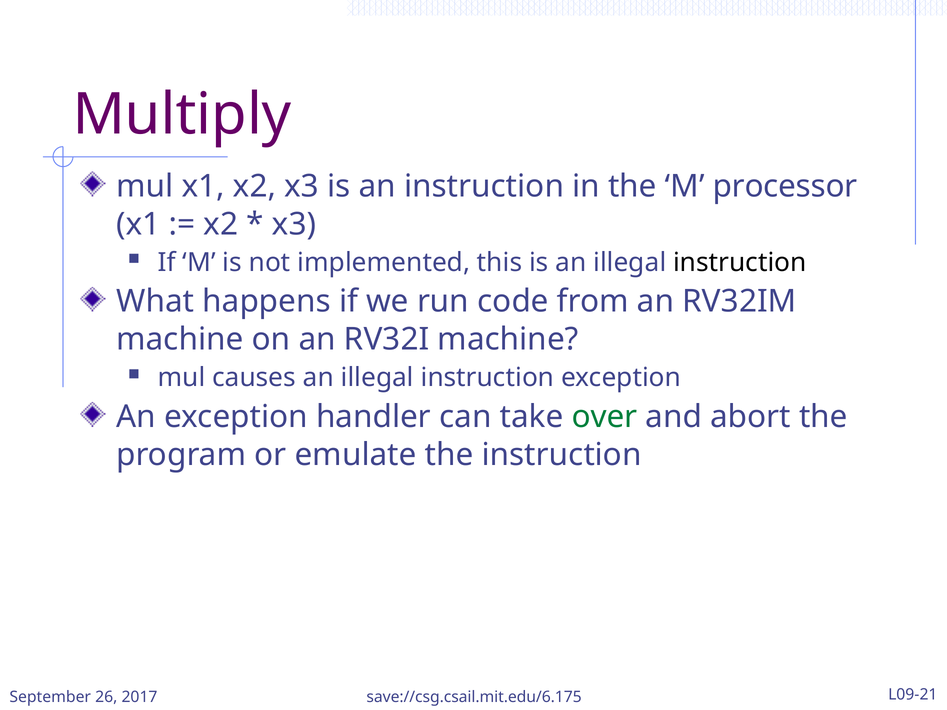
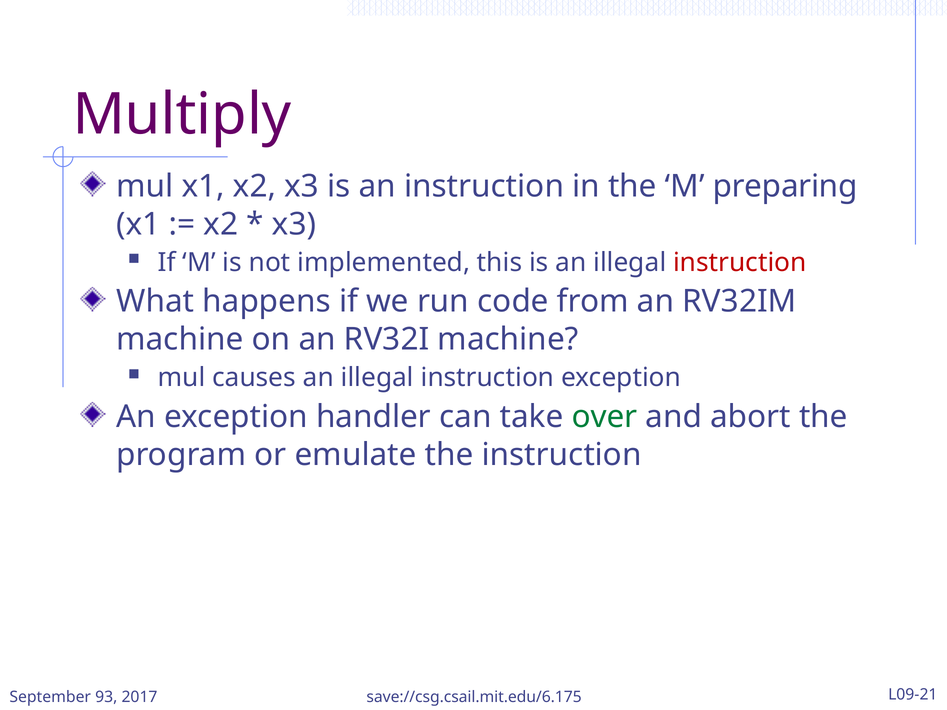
processor: processor -> preparing (785, 186)
instruction colour: black -> red (740, 263)
26: 26 -> 93 (106, 697)
